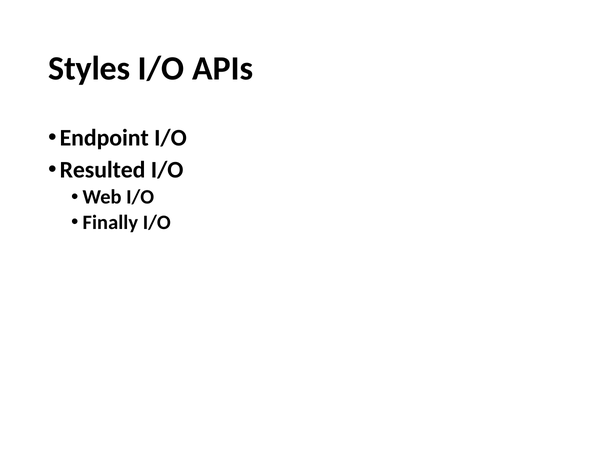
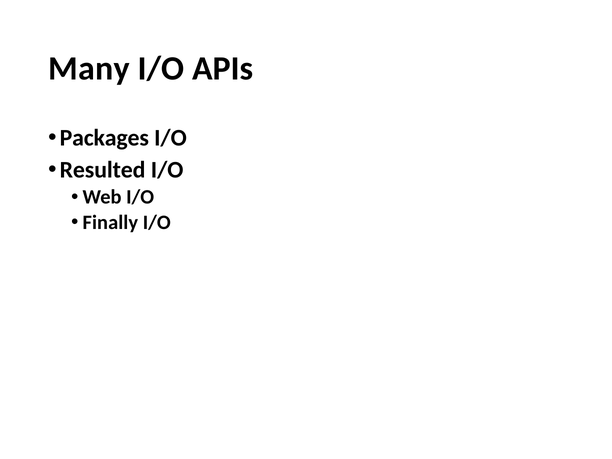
Styles: Styles -> Many (89, 69)
Endpoint: Endpoint -> Packages (104, 138)
